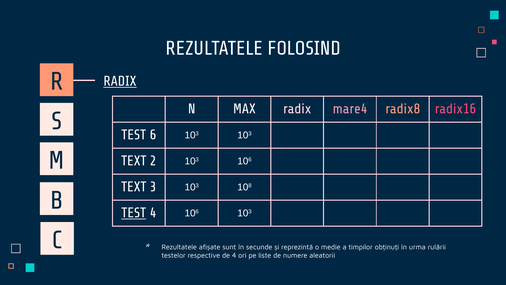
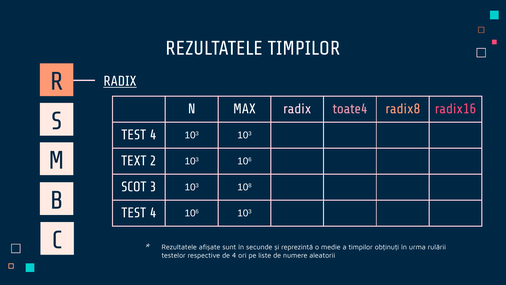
REZULTATELE FOLOSIND: FOLOSIND -> TIMPILOR (304, 48)
mare4: mare4 -> toate4 (350, 109)
6: 6 -> 4 (153, 135)
TEXT: TEXT -> SCOT (134, 187)
TEST underline: present -> none (134, 213)
